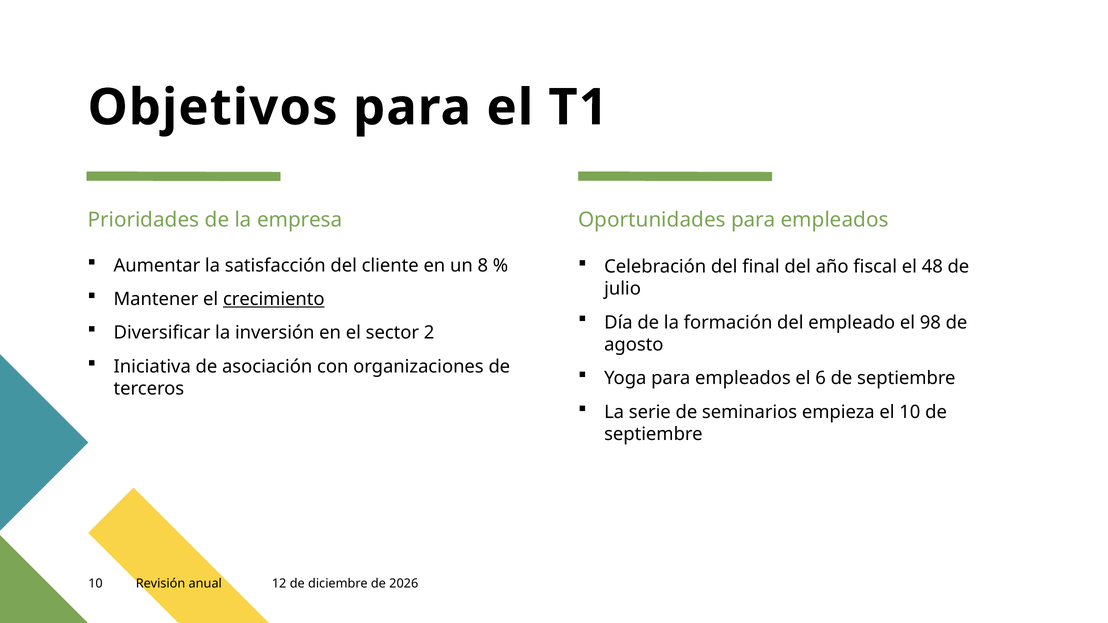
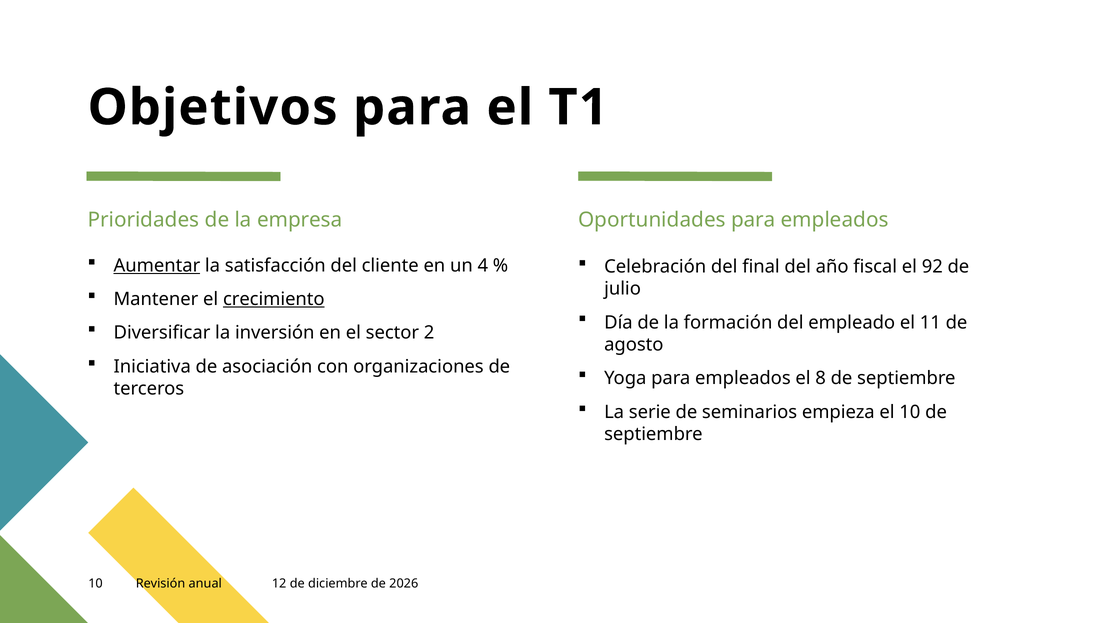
Aumentar underline: none -> present (157, 266)
8: 8 -> 4 (483, 266)
48: 48 -> 92 (932, 267)
98: 98 -> 11 (930, 323)
6: 6 -> 8 (821, 378)
